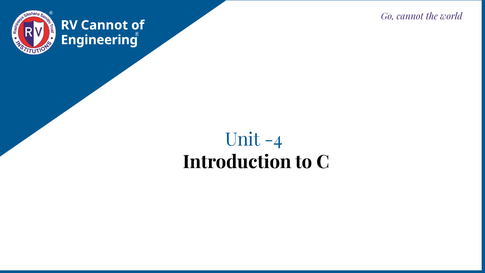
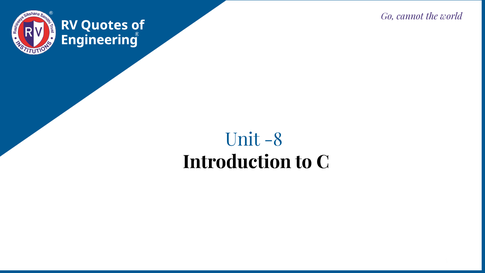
RV Cannot: Cannot -> Quotes (104, 25)
-4: -4 -> -8 (273, 140)
